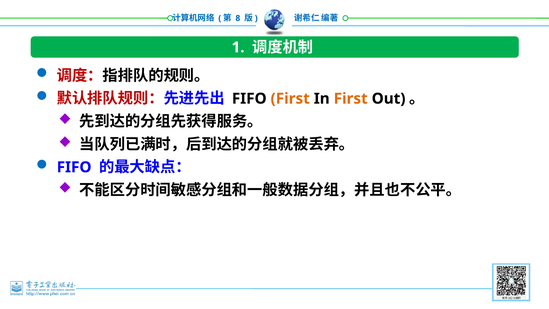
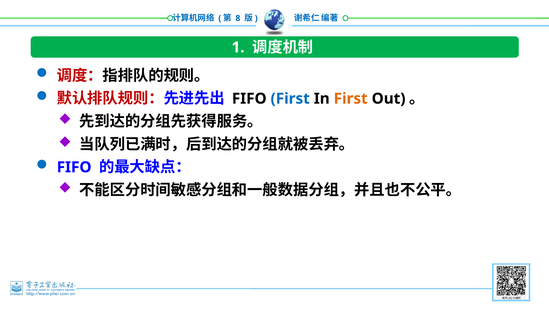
First colour: orange -> blue (290, 99)
